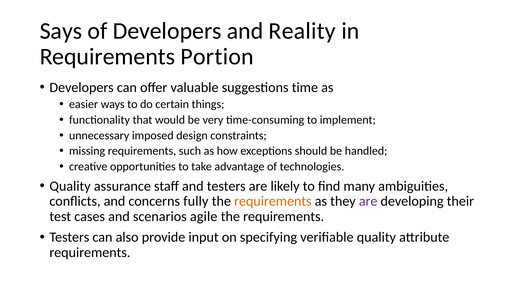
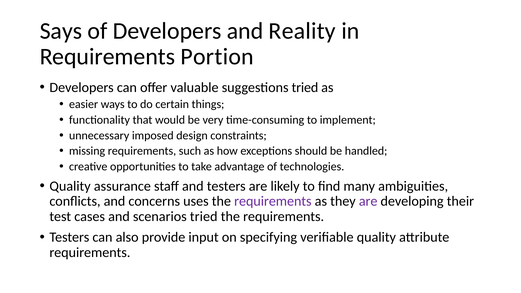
suggestions time: time -> tried (305, 87)
fully: fully -> uses (196, 201)
requirements colour: orange -> purple (273, 201)
scenarios agile: agile -> tried (204, 217)
